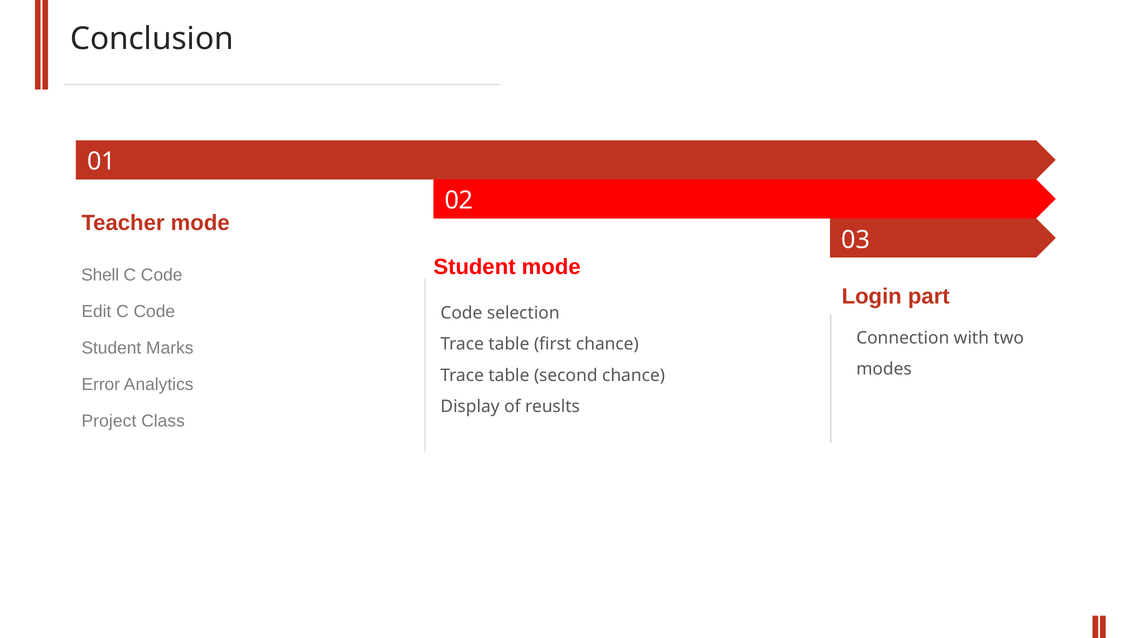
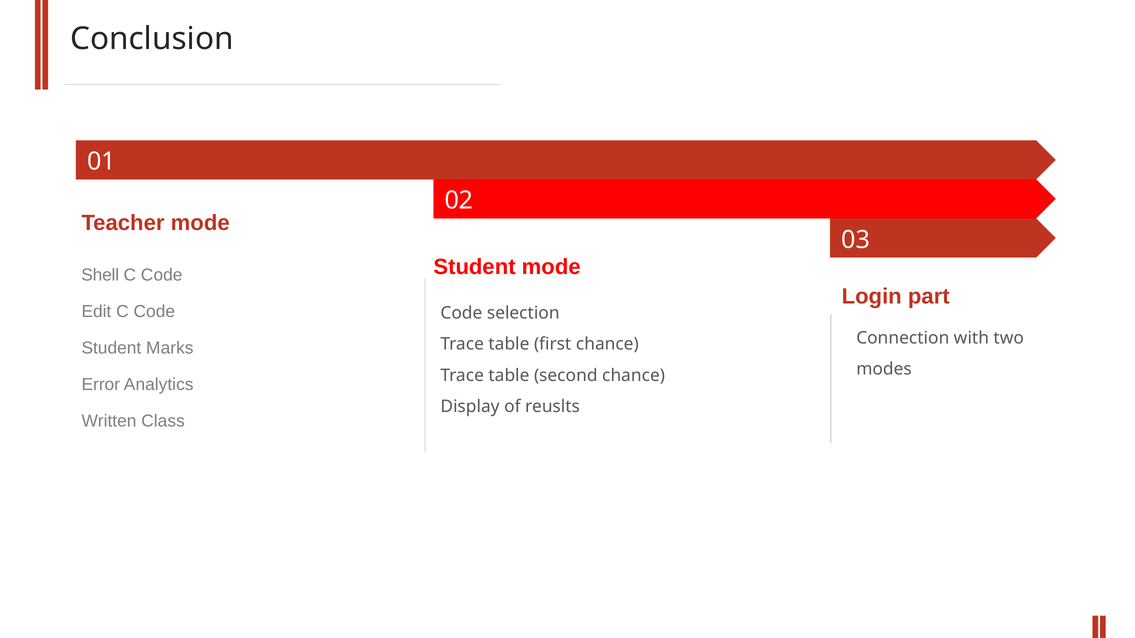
Project: Project -> Written (109, 421)
